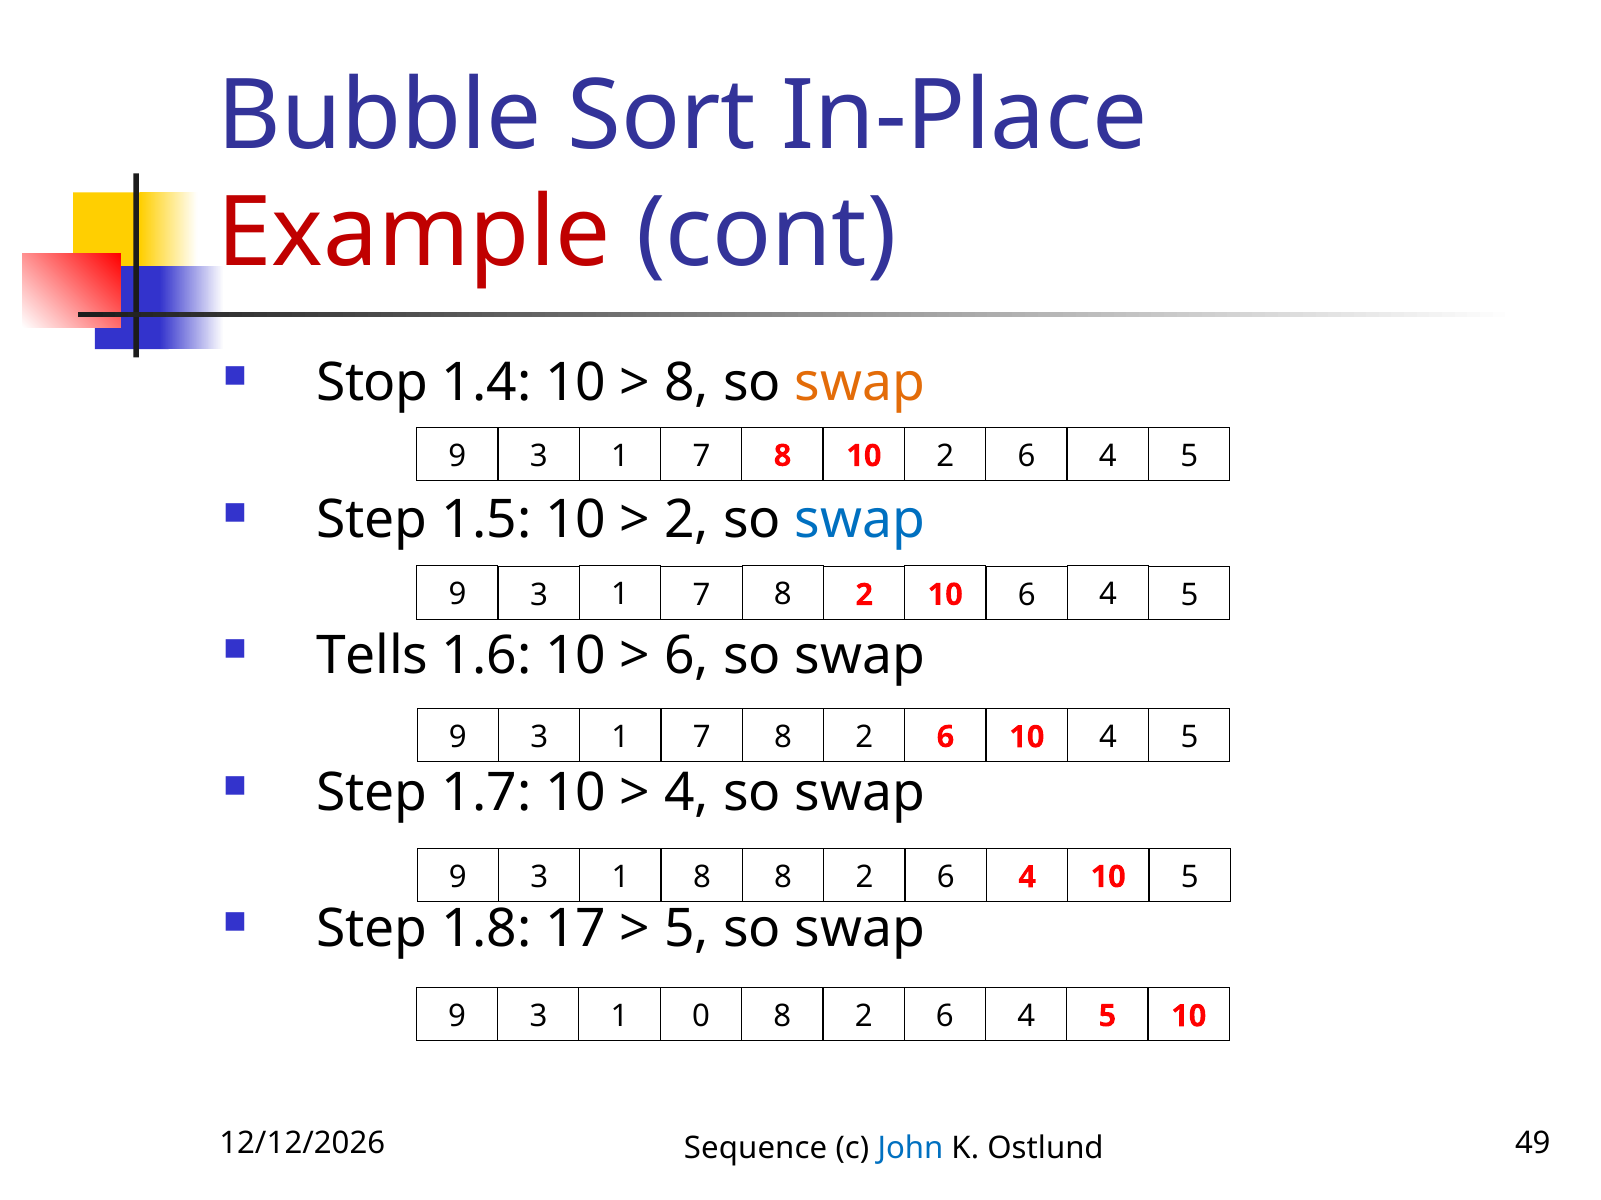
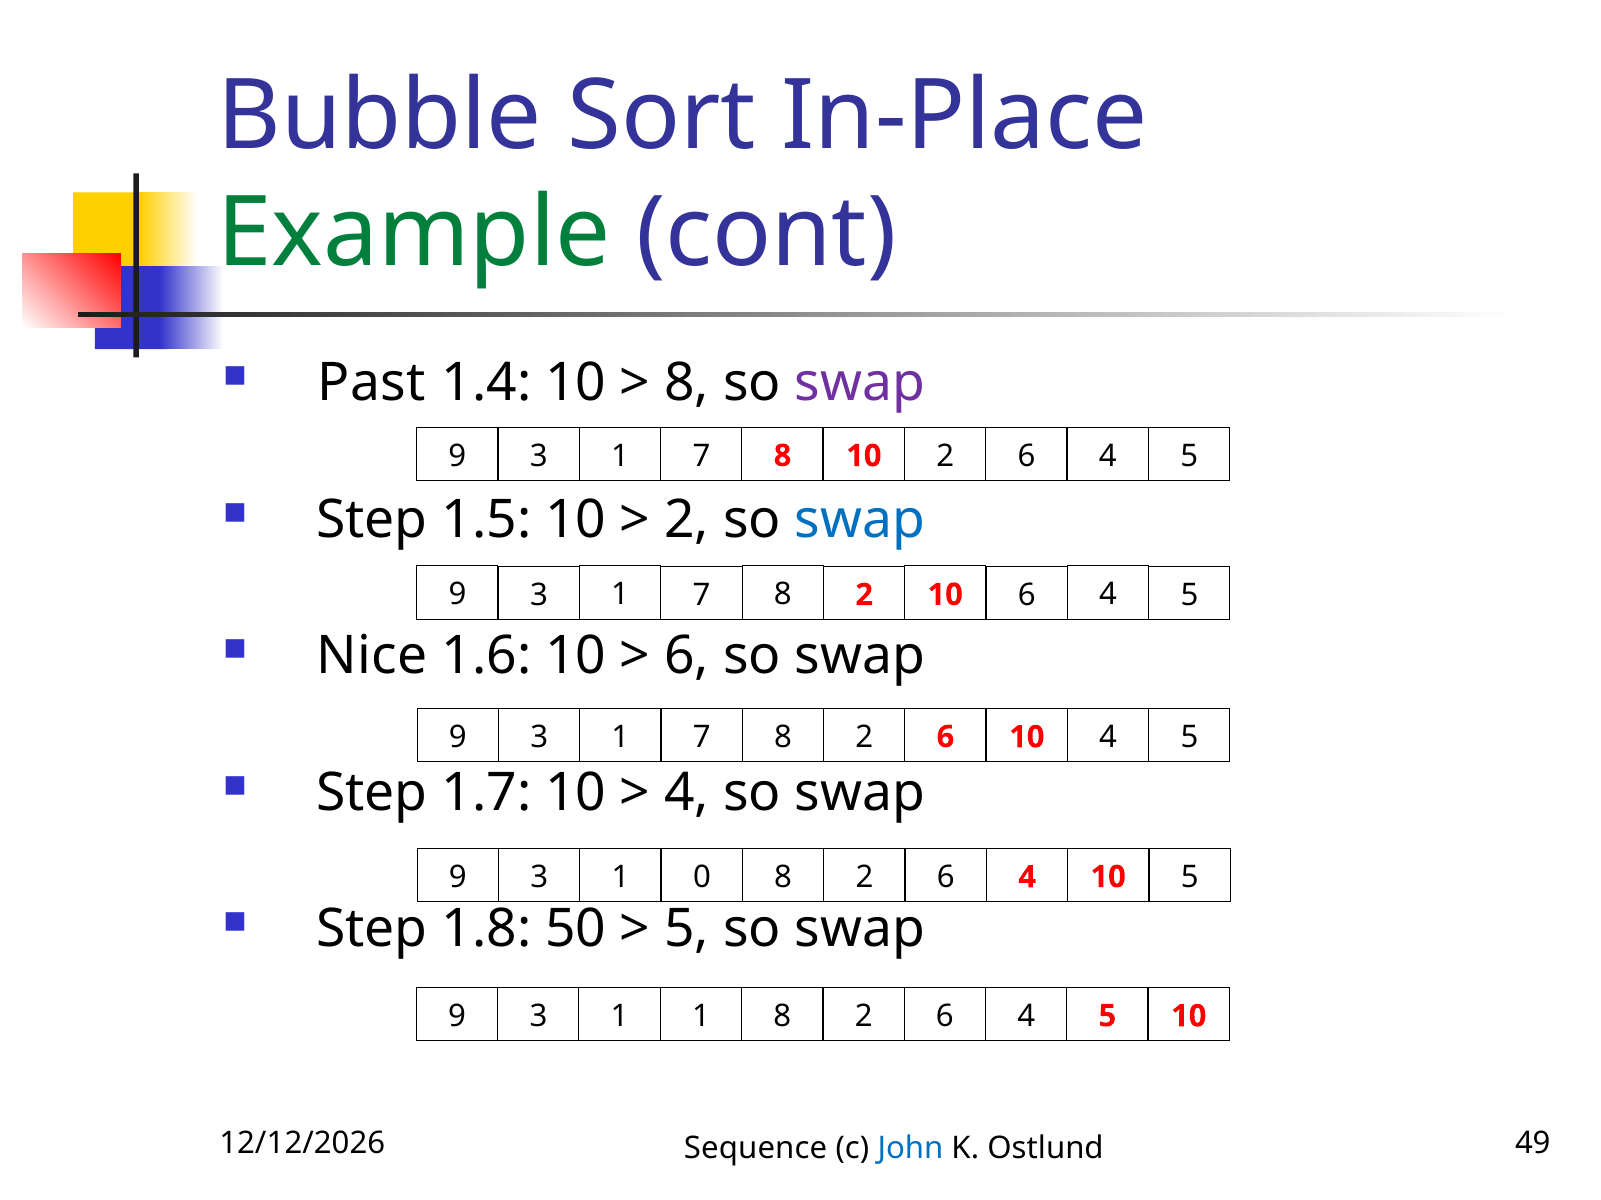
Example colour: red -> green (414, 234)
Stop: Stop -> Past (372, 383)
swap colour: orange -> purple (860, 383)
Tells: Tells -> Nice (372, 656)
1 8: 8 -> 0 (702, 878)
17: 17 -> 50 (576, 929)
1 0: 0 -> 1 (701, 1017)
